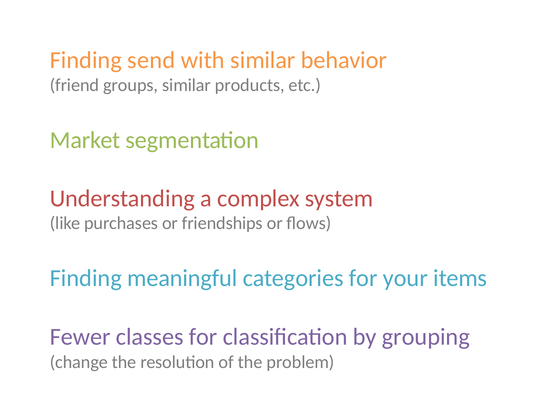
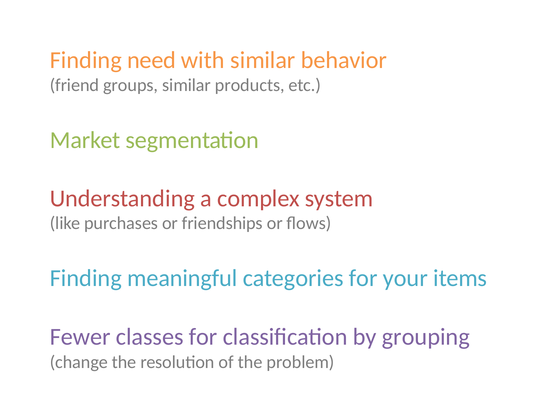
send: send -> need (151, 60)
